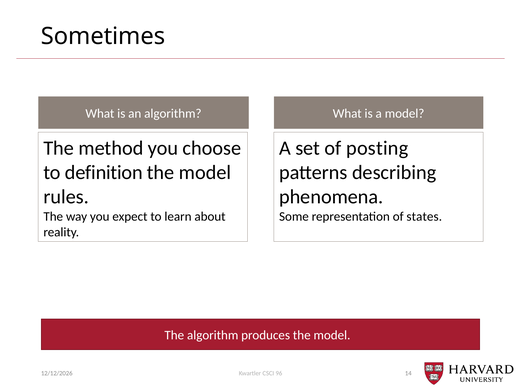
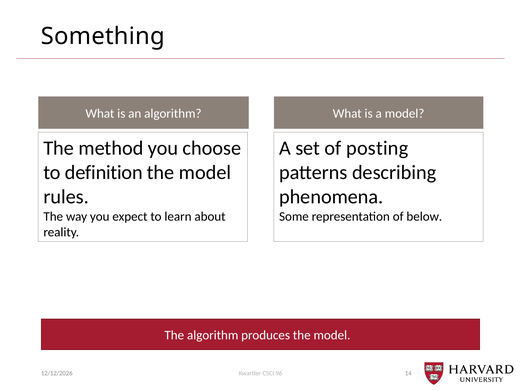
Sometimes: Sometimes -> Something (103, 36)
states: states -> below (424, 216)
